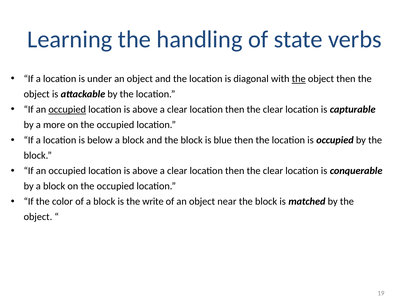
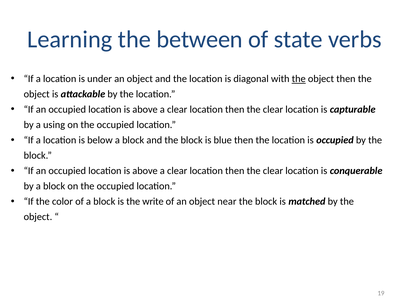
handling: handling -> between (200, 40)
occupied underline: present -> none (67, 109)
more: more -> using (54, 125)
